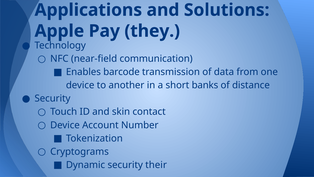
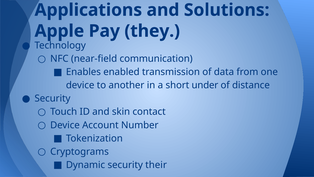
barcode: barcode -> enabled (121, 72)
banks: banks -> under (205, 85)
